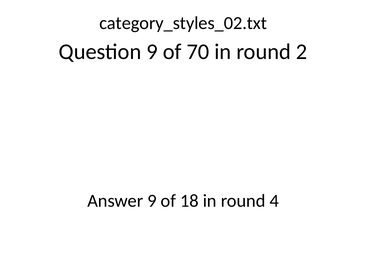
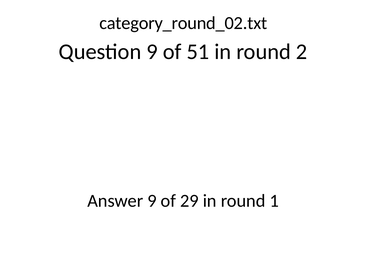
category_styles_02.txt: category_styles_02.txt -> category_round_02.txt (183, 23)
70: 70 -> 51 (198, 52)
18: 18 -> 29 (189, 201)
4: 4 -> 1 (274, 201)
